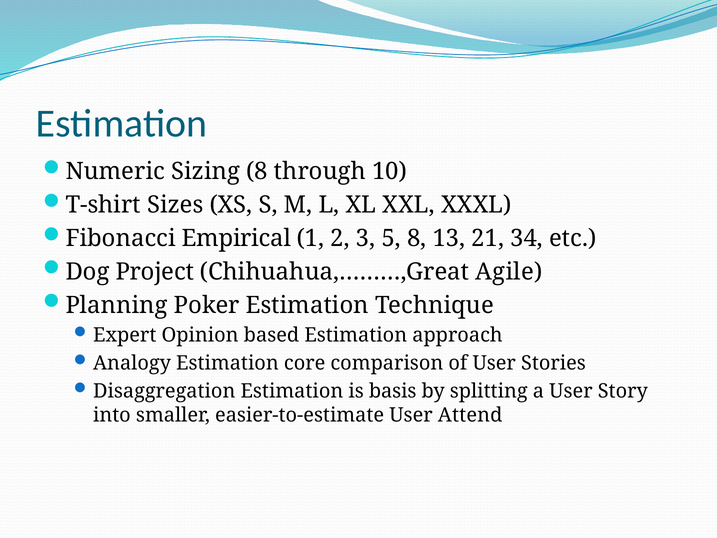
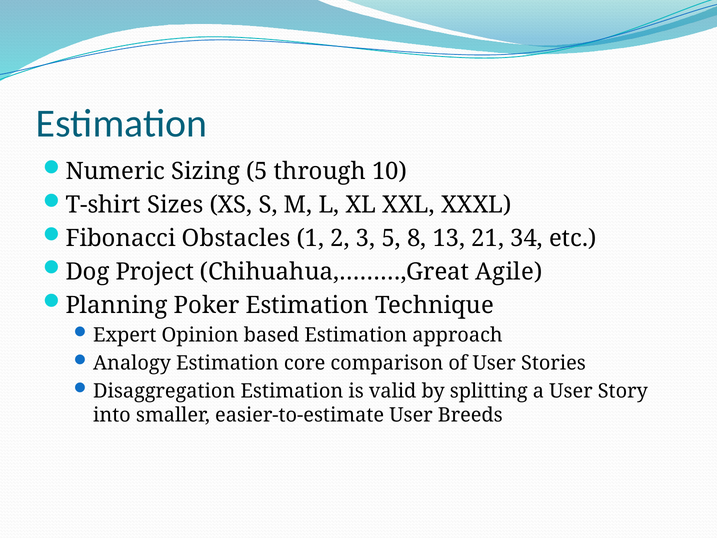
Sizing 8: 8 -> 5 (257, 171)
Empirical: Empirical -> Obstacles (236, 238)
basis: basis -> valid (393, 391)
Attend: Attend -> Breeds (470, 415)
